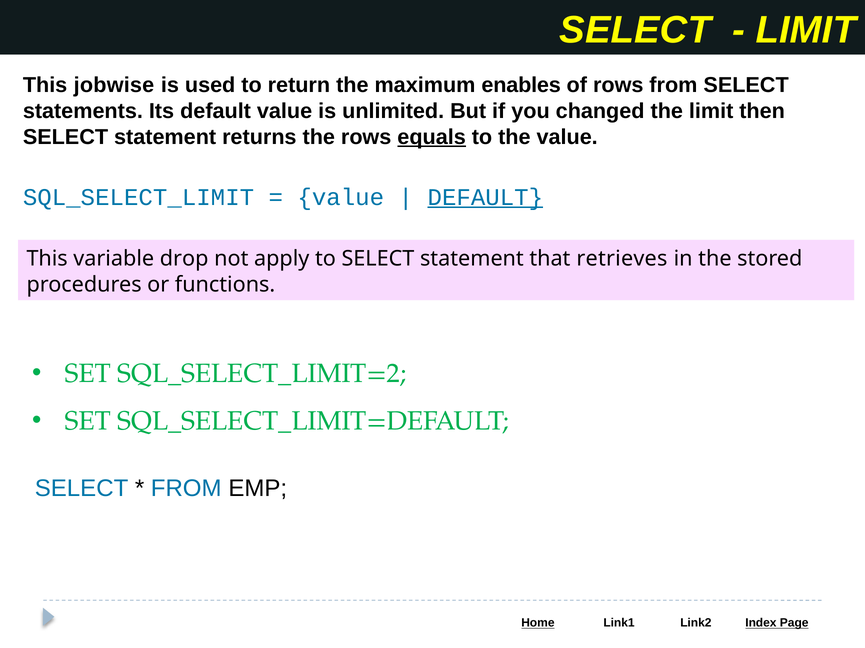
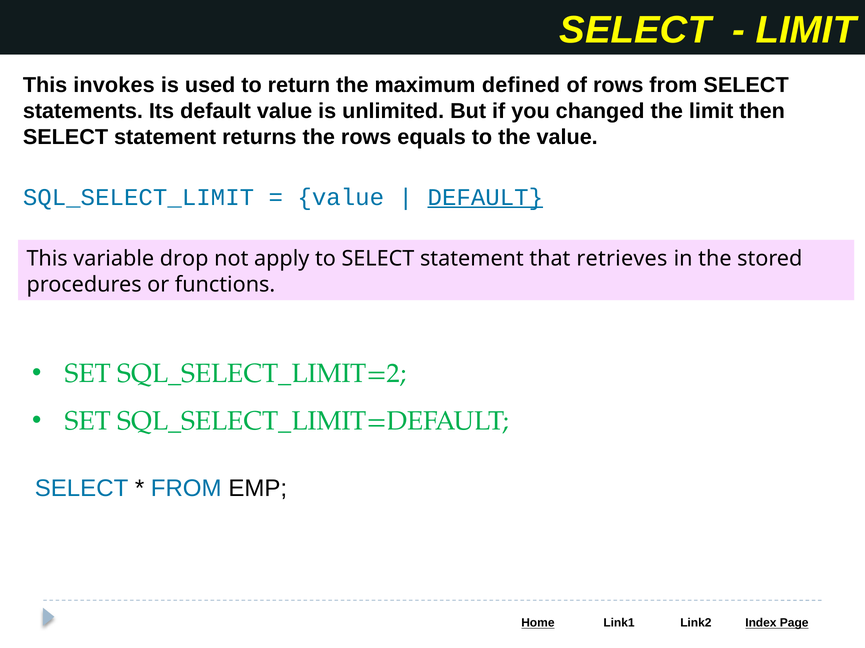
jobwise: jobwise -> invokes (114, 85)
enables: enables -> defined (521, 85)
equals underline: present -> none (432, 137)
